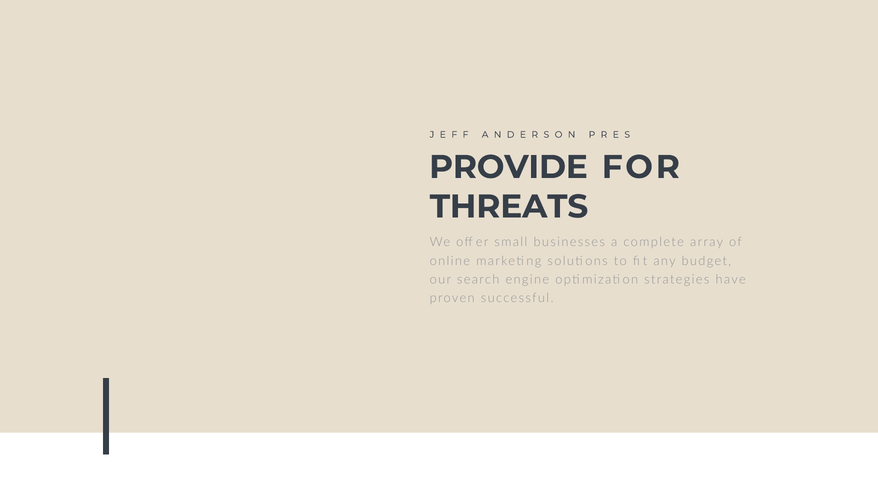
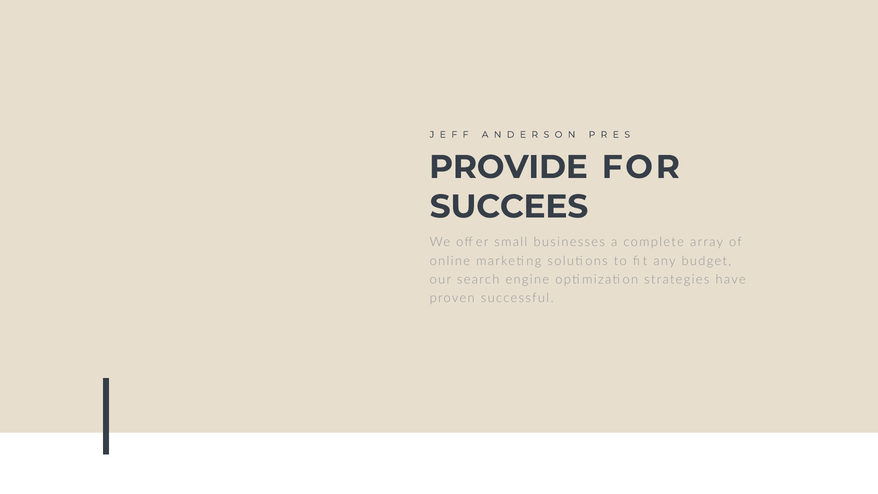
THREATS: THREATS -> SUCCEES (509, 207)
